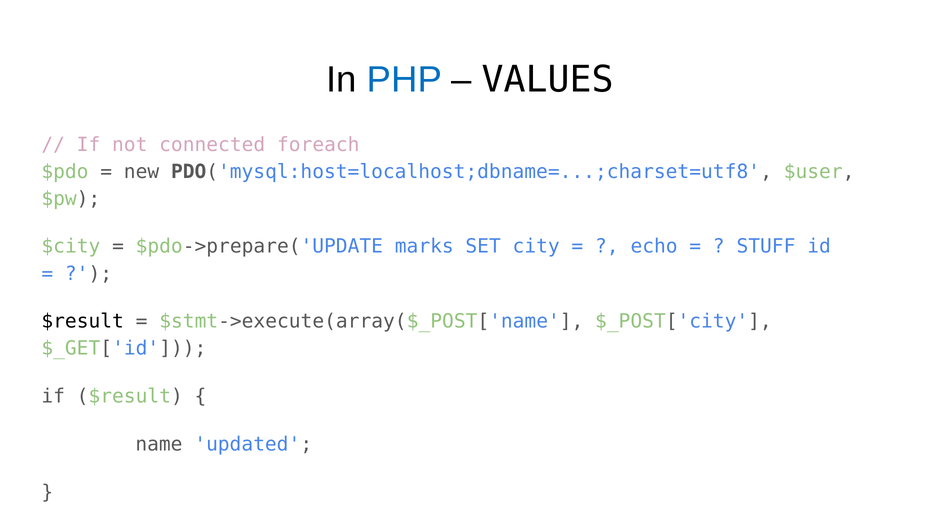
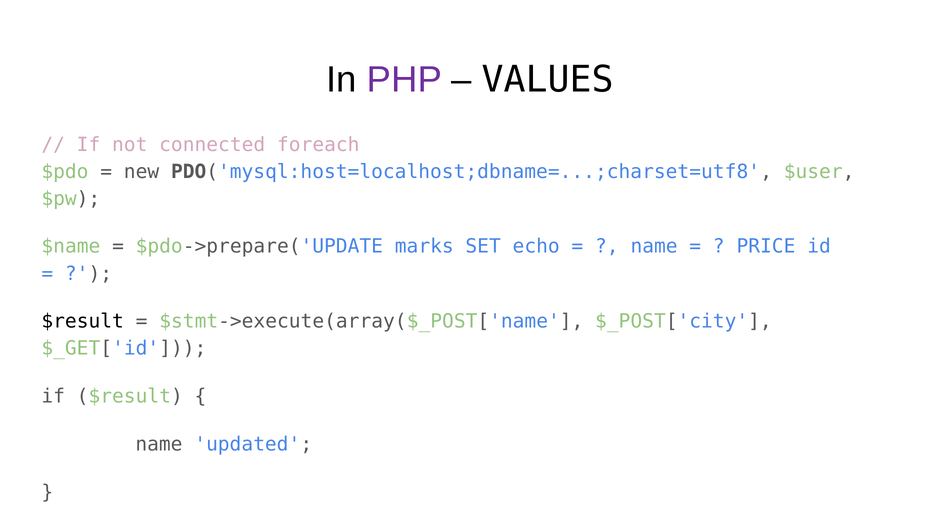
PHP colour: blue -> purple (404, 80)
$city: $city -> $name (71, 246)
city: city -> echo (536, 246)
echo: echo -> name (654, 246)
STUFF: STUFF -> PRICE (766, 246)
